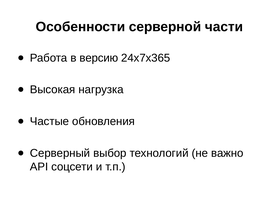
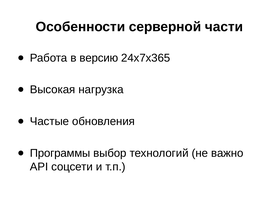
Серверный: Серверный -> Программы (60, 153)
